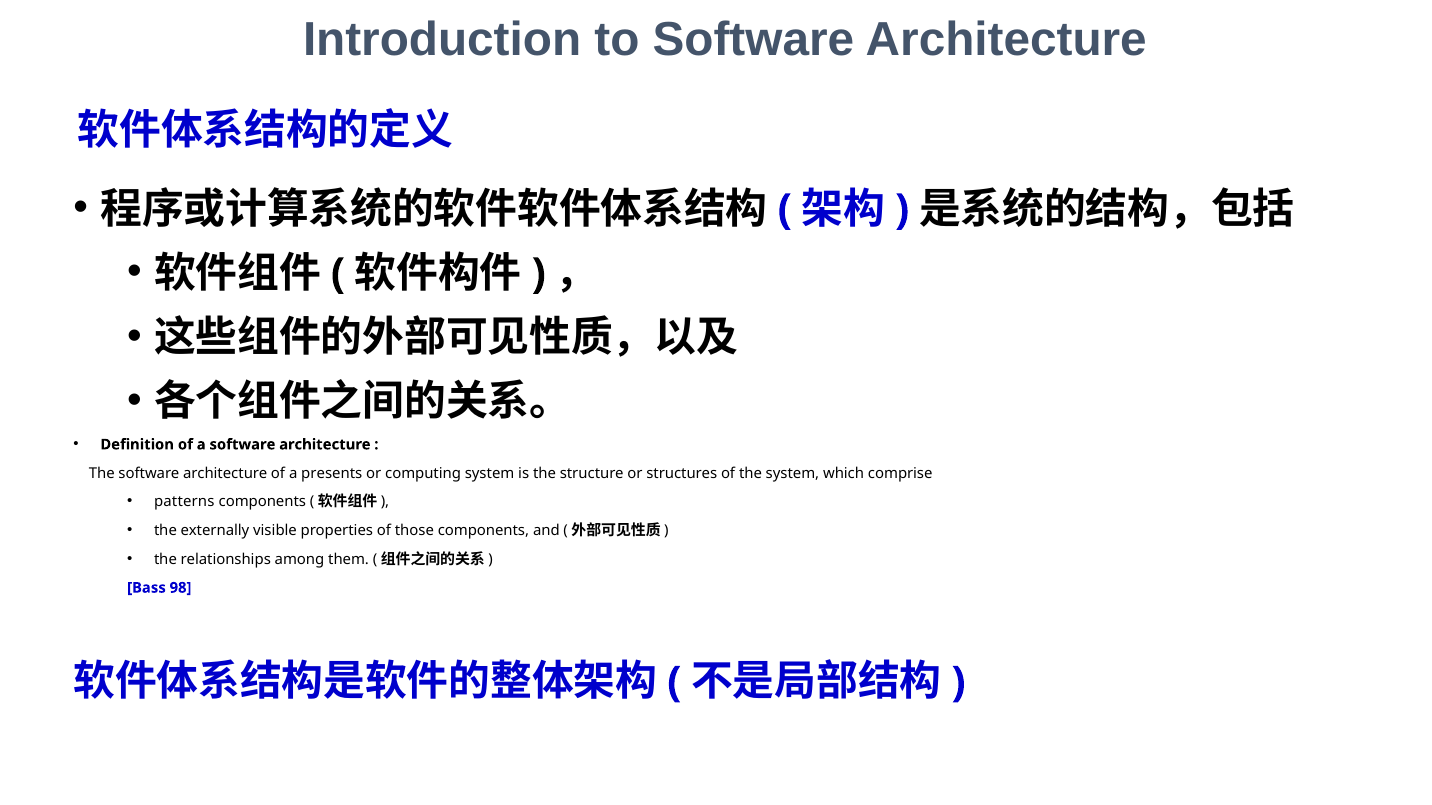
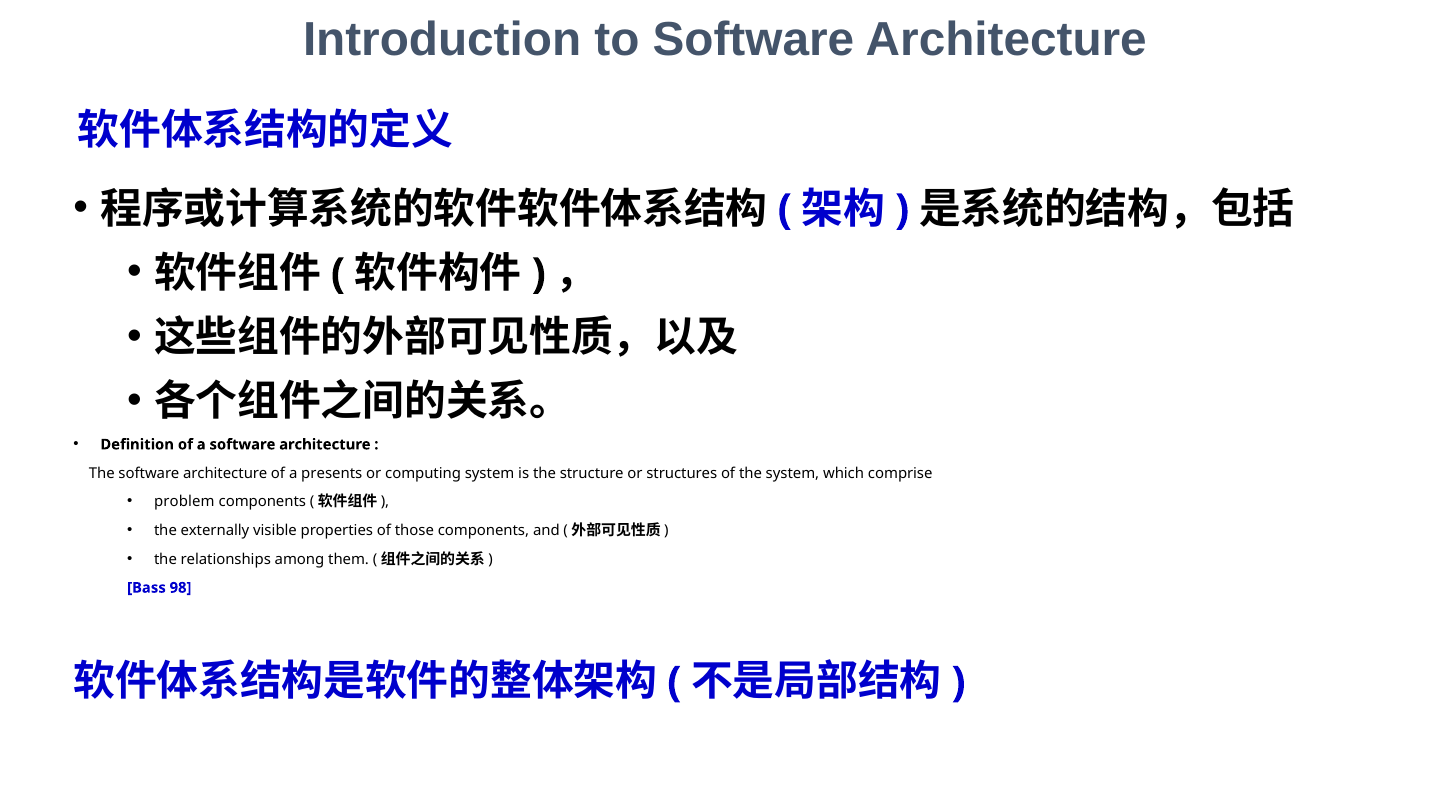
patterns: patterns -> problem (184, 502)
